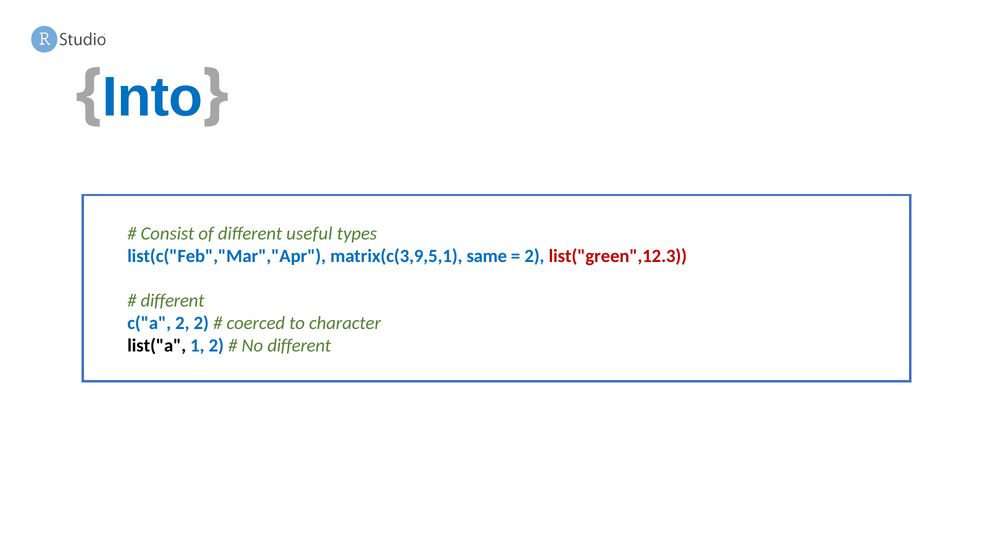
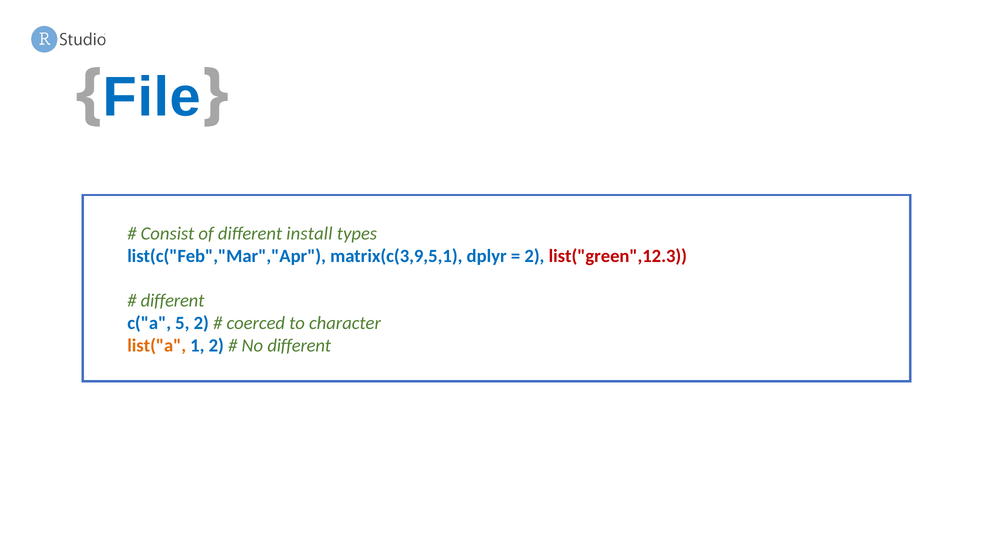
Into: Into -> File (152, 97)
useful: useful -> install (309, 233)
same: same -> dplyr (487, 256)
c("a 2: 2 -> 5 (182, 323)
list("a colour: black -> orange (157, 345)
